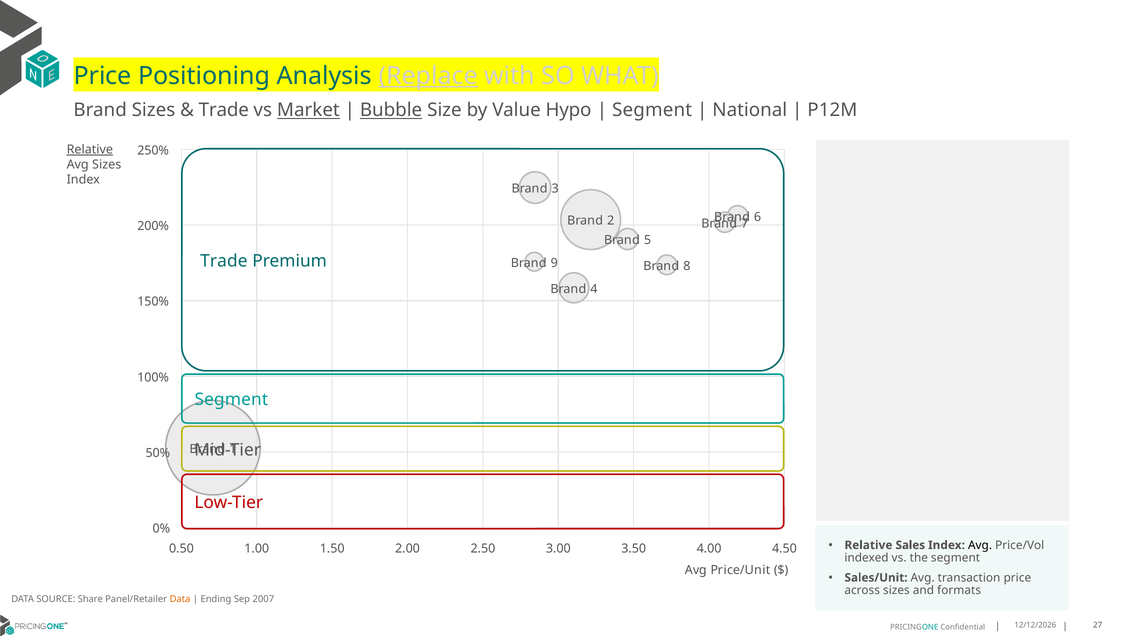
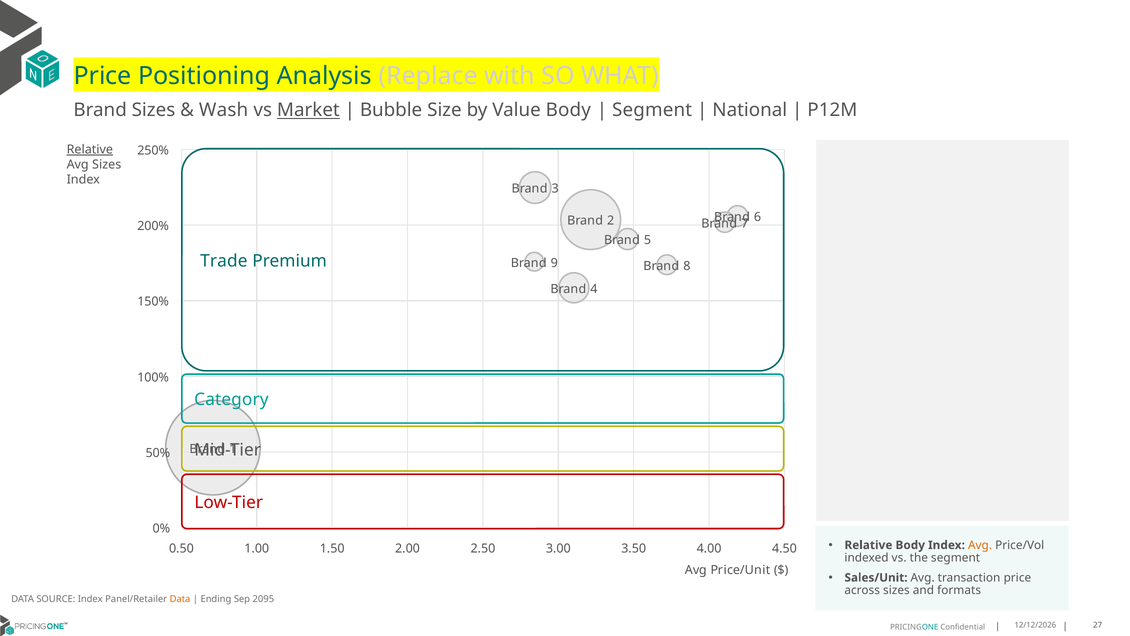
Replace underline: present -> none (428, 76)
Trade: Trade -> Wash (224, 110)
Bubble underline: present -> none (391, 110)
Value Hypo: Hypo -> Body (568, 110)
Segment: Segment -> Category (231, 400)
Relative Sales: Sales -> Body (910, 545)
Avg colour: black -> orange (980, 545)
SOURCE Share: Share -> Index (90, 599)
2007: 2007 -> 2095 (263, 599)
